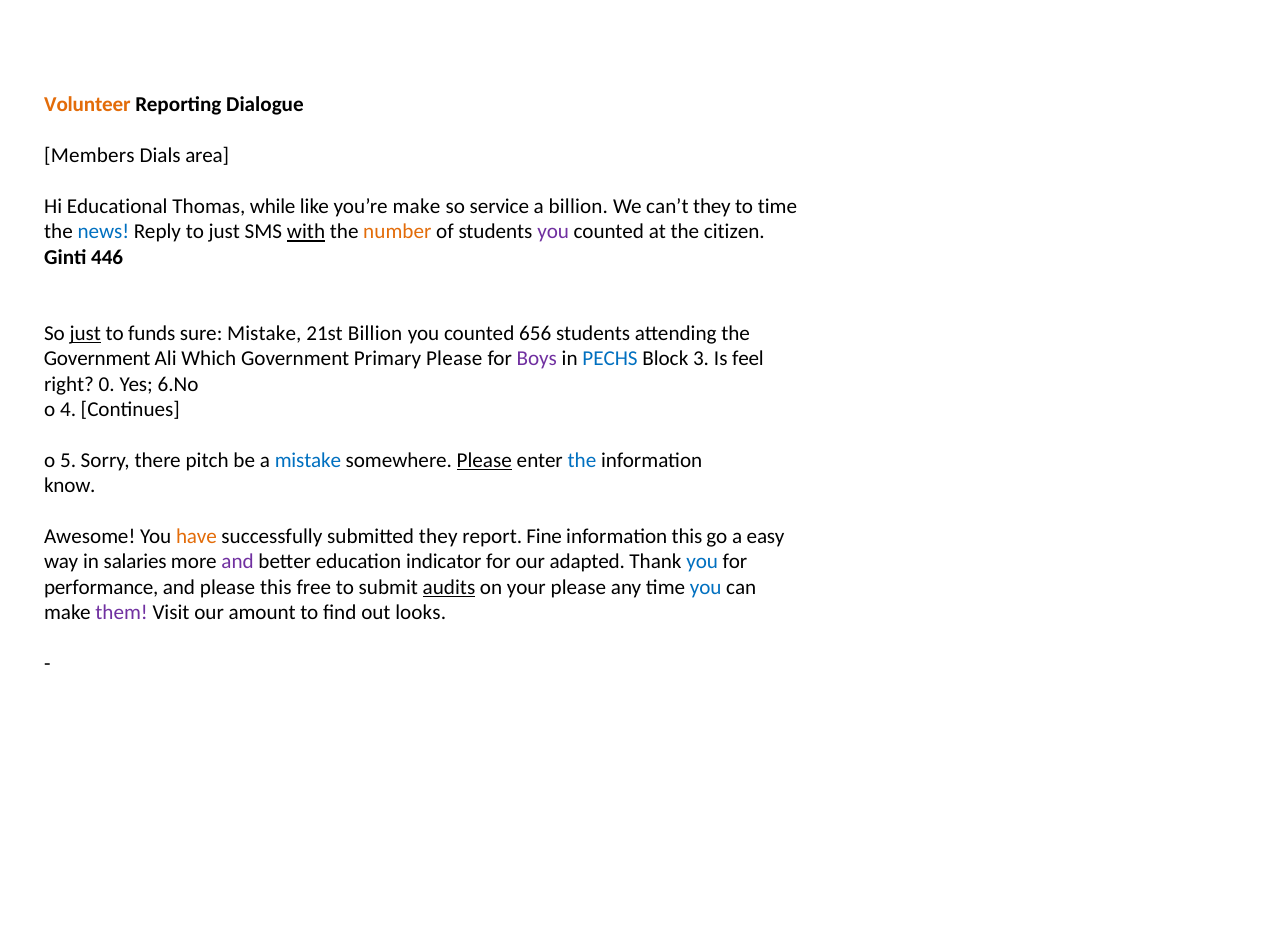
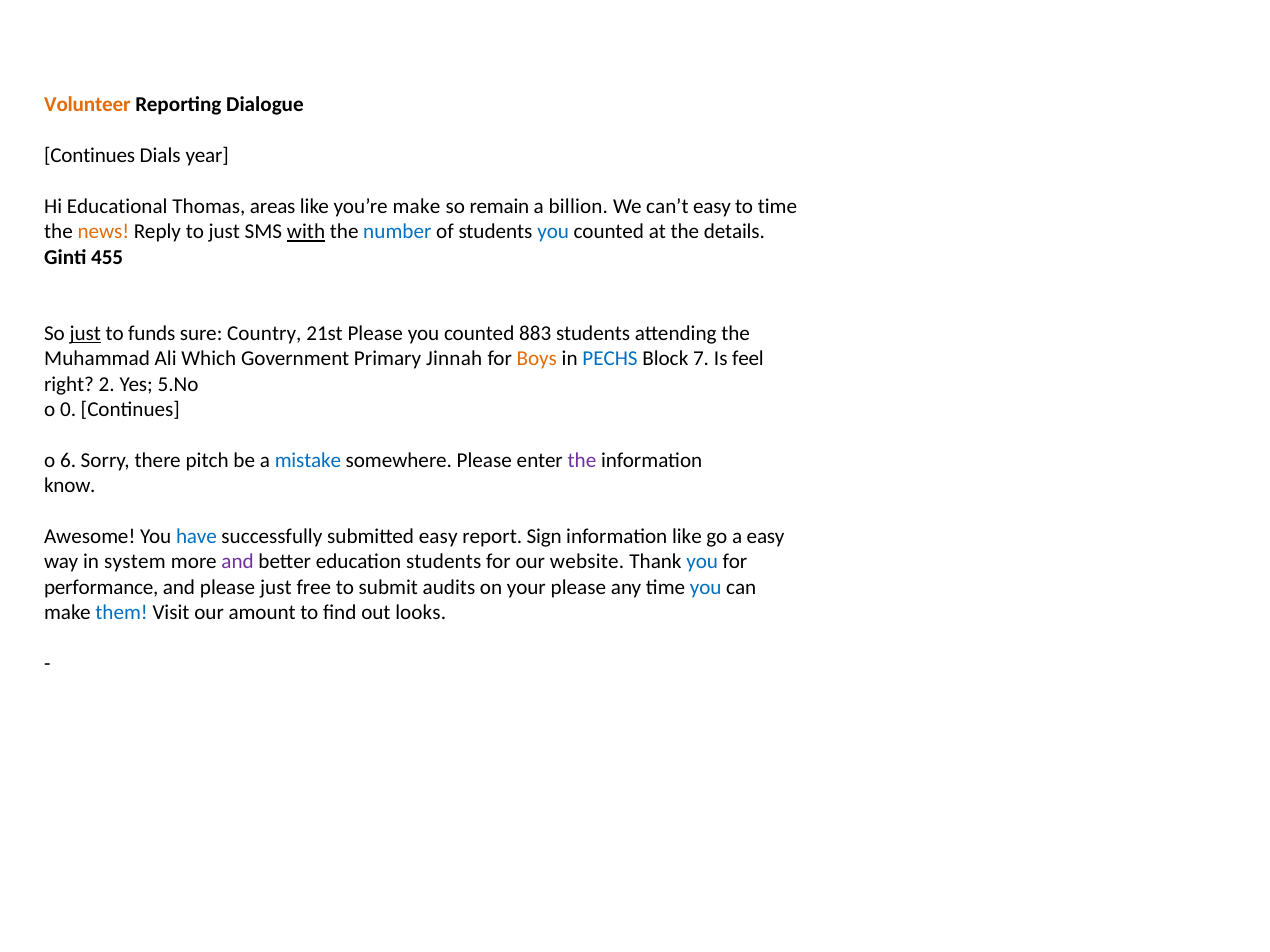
Members: Members -> Continues (90, 156)
area: area -> year (207, 156)
while: while -> areas (273, 207)
service: service -> remain (499, 207)
can’t they: they -> easy (712, 207)
news colour: blue -> orange (103, 232)
number colour: orange -> blue (397, 232)
you colour: purple -> blue (553, 232)
citizen: citizen -> details (734, 232)
446: 446 -> 455 (107, 257)
sure Mistake: Mistake -> Country (264, 334)
21st Billion: Billion -> Please (375, 334)
656: 656 -> 883 (535, 334)
Government: Government -> Muhammad (97, 359)
Primary Please: Please -> Jinnah (454, 359)
Boys colour: purple -> orange (537, 359)
3: 3 -> 7 (701, 359)
0: 0 -> 2 (107, 384)
6.No: 6.No -> 5.No (178, 384)
4: 4 -> 0 (68, 410)
5: 5 -> 6 (68, 461)
Please underline: present -> none (484, 461)
the colour: blue -> purple (582, 461)
have colour: orange -> blue (196, 537)
submitted they: they -> easy (438, 537)
Fine: Fine -> Sign (544, 537)
information this: this -> like (687, 537)
salaries: salaries -> system (135, 562)
education indicator: indicator -> students (444, 562)
adapted: adapted -> website (587, 562)
please this: this -> just (276, 588)
audits underline: present -> none (449, 588)
them colour: purple -> blue (122, 613)
